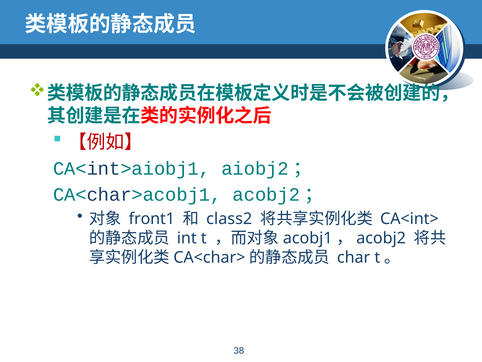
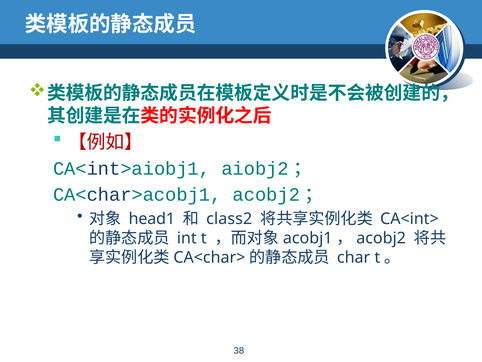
front1: front1 -> head1 (152, 218)
